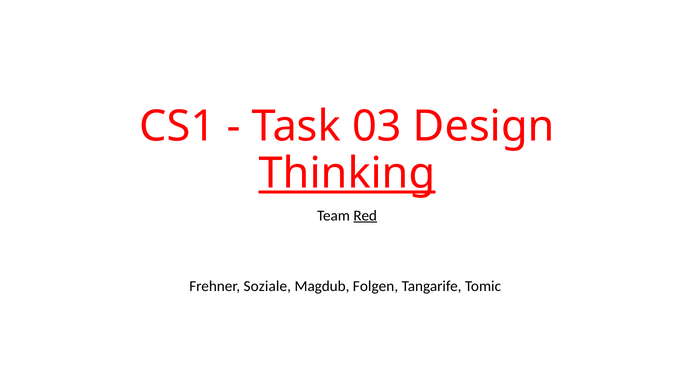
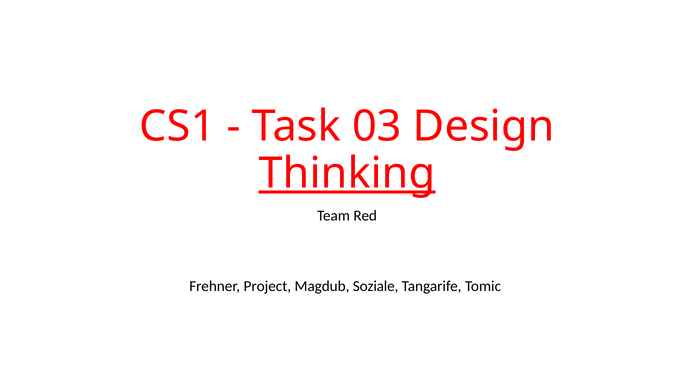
Red underline: present -> none (365, 216)
Soziale: Soziale -> Project (267, 287)
Folgen: Folgen -> Soziale (376, 287)
